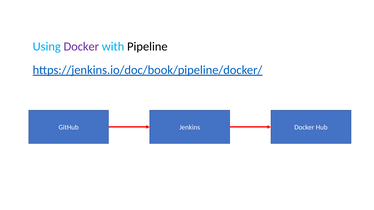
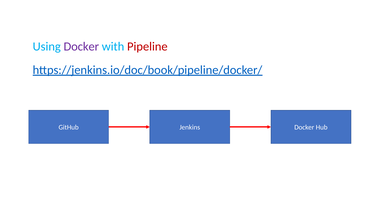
Pipeline colour: black -> red (147, 47)
